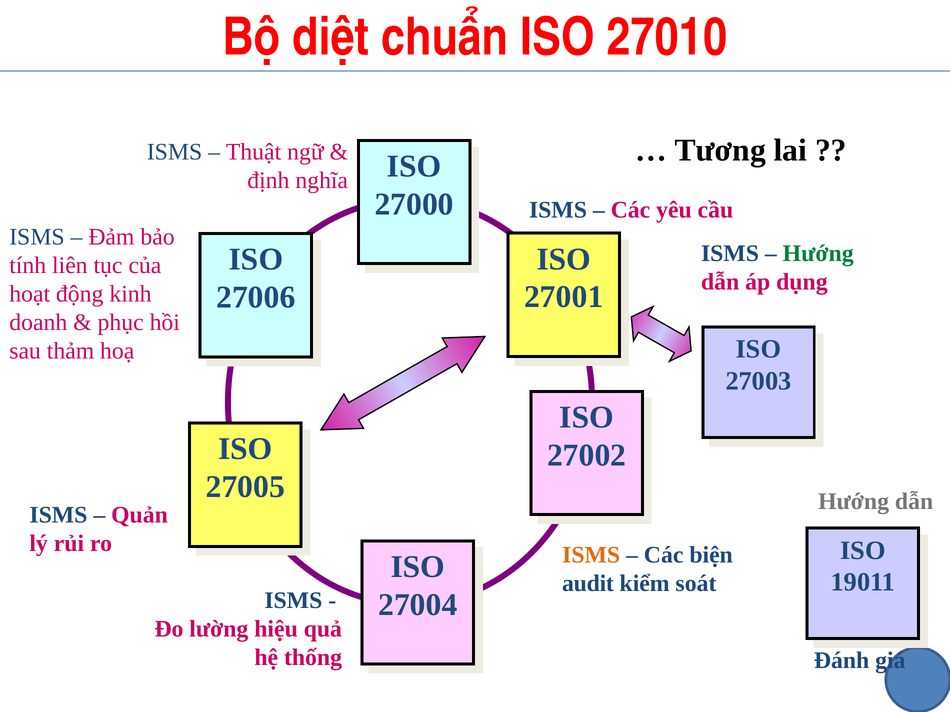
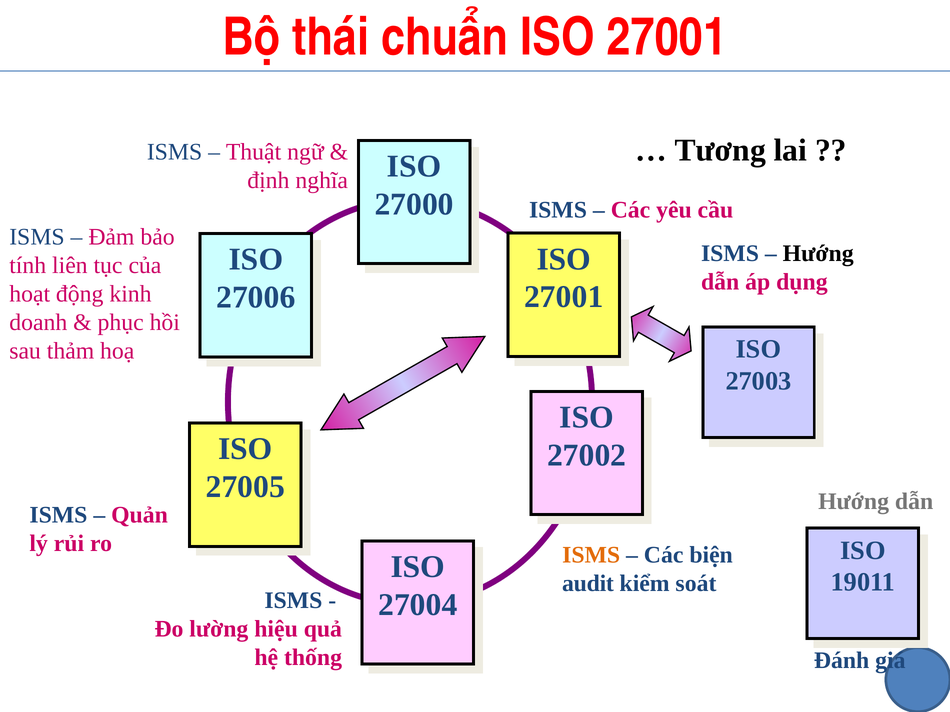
diệt: diệt -> thái (331, 37)
chuẩn ISO 27010: 27010 -> 27001 (667, 37)
Hướng colour: green -> black (818, 254)
